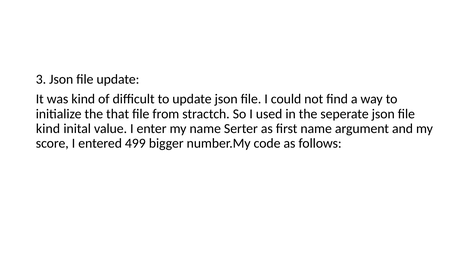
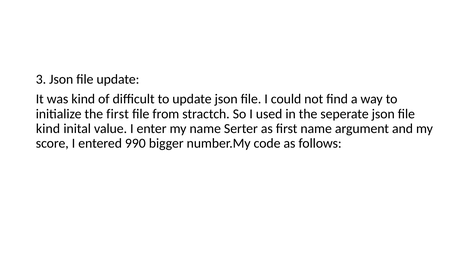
the that: that -> first (118, 114)
499: 499 -> 990 (135, 143)
